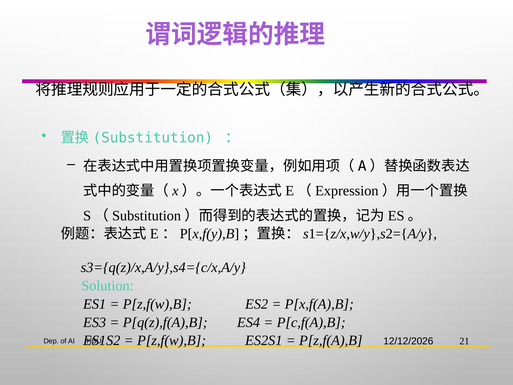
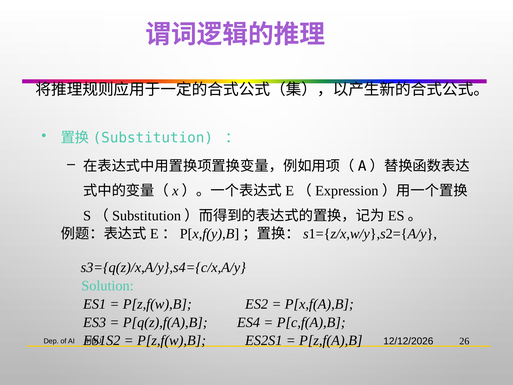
21: 21 -> 26 (464, 341)
